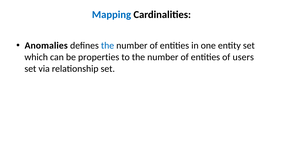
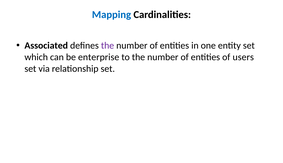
Anomalies: Anomalies -> Associated (46, 46)
the colour: blue -> purple (108, 46)
properties: properties -> enterprise (99, 57)
